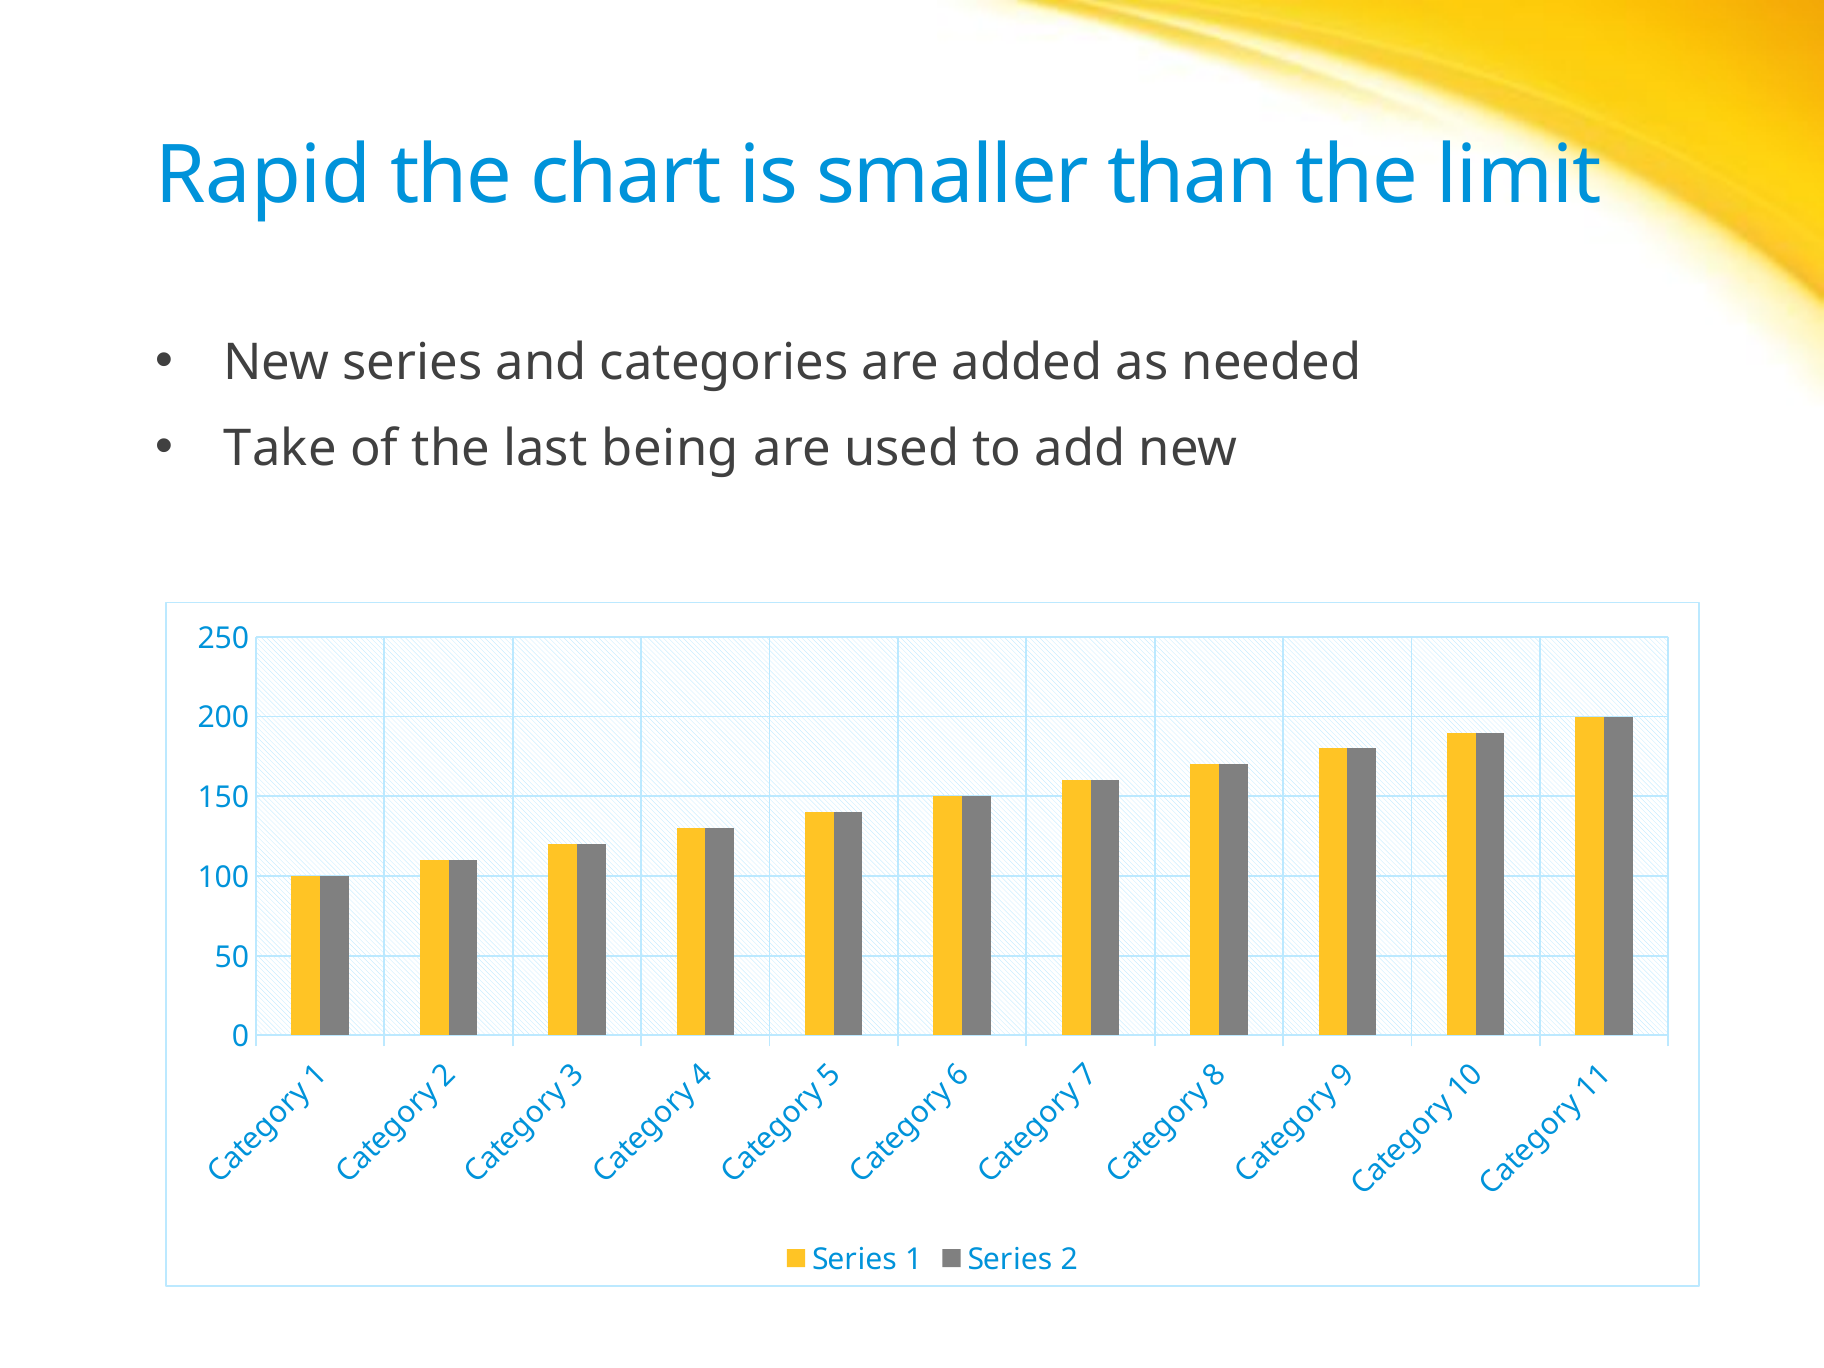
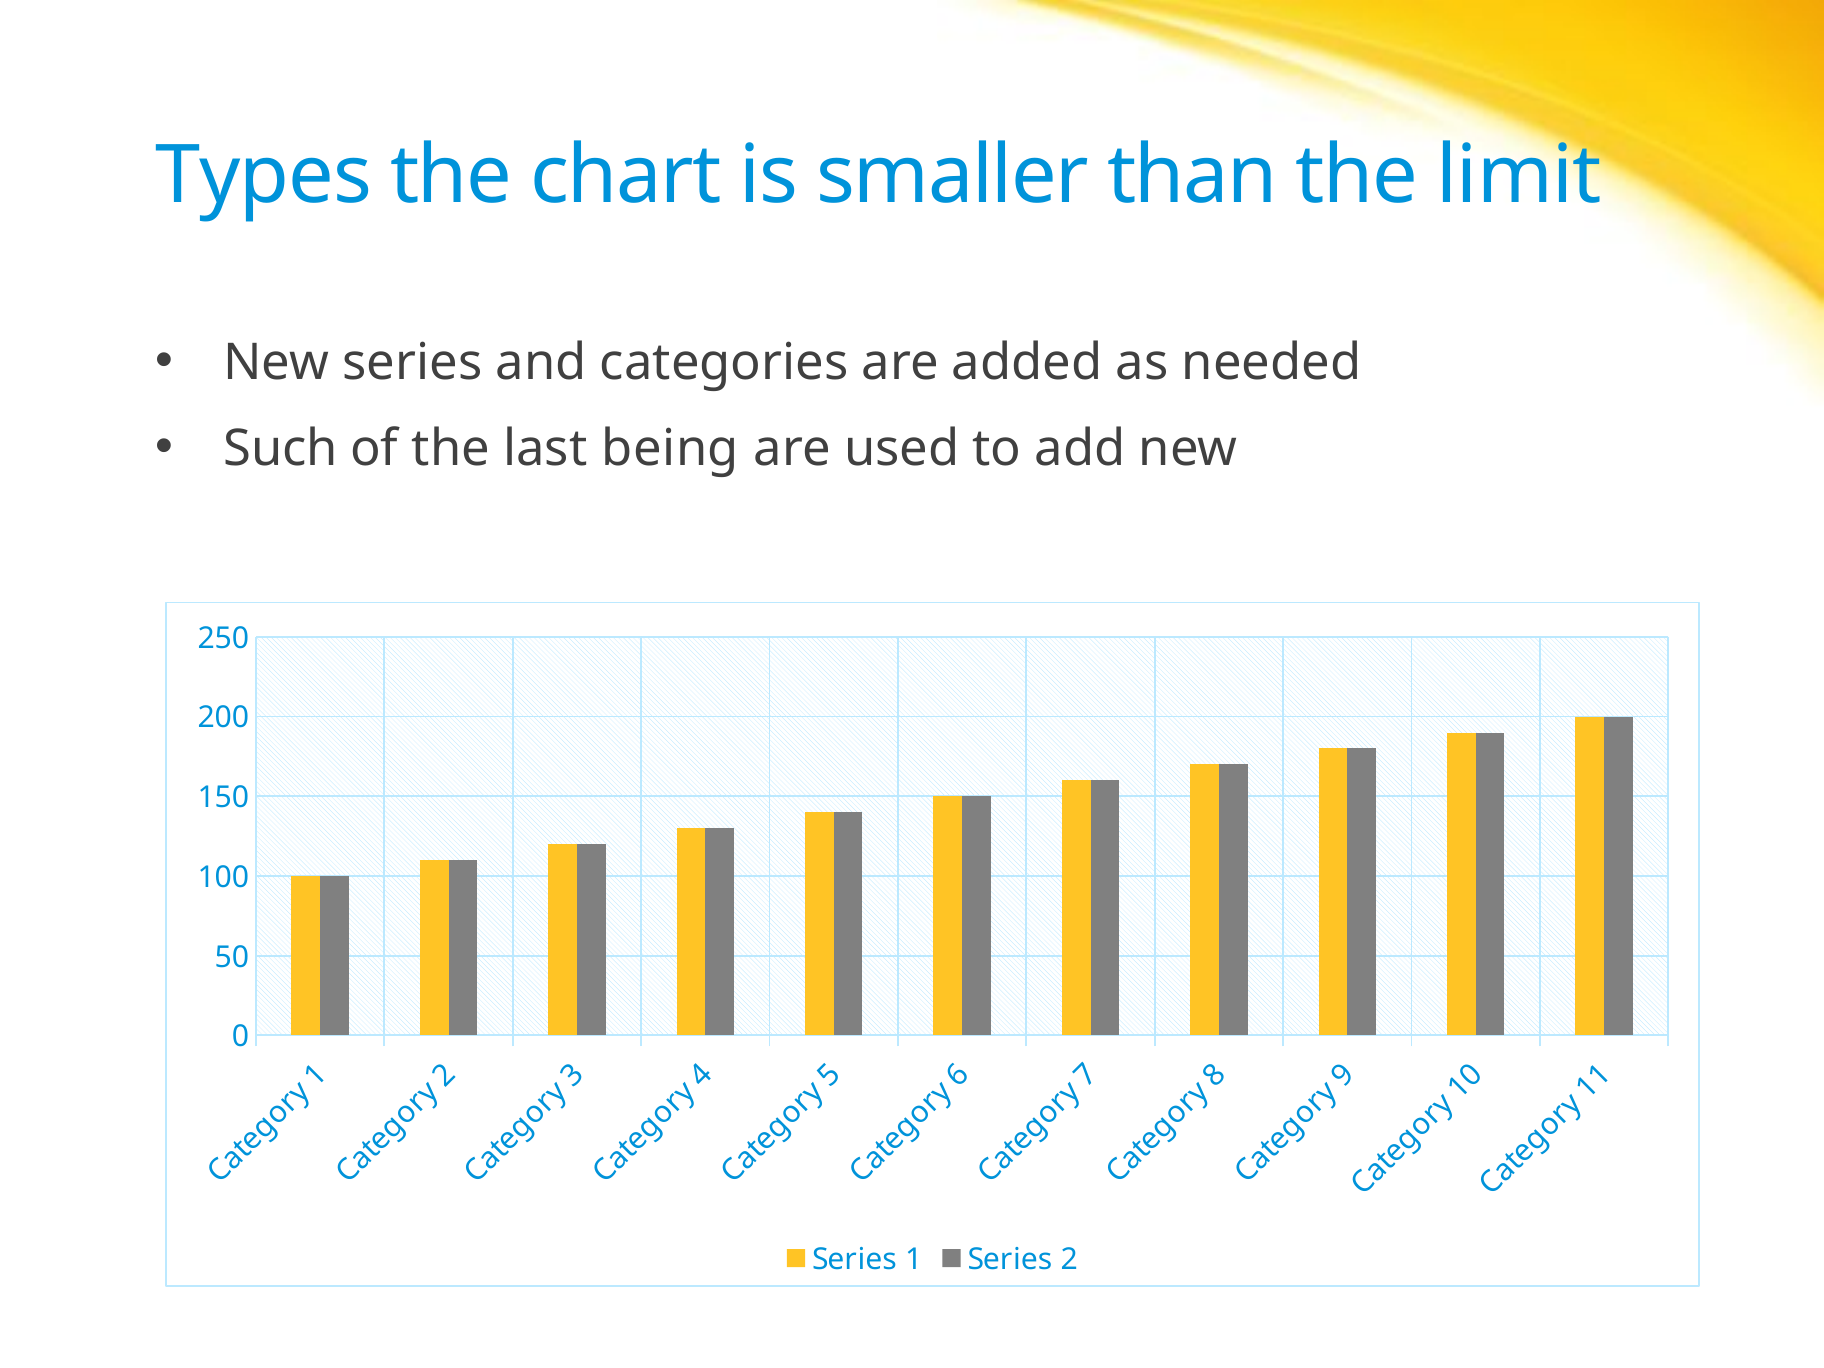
Rapid: Rapid -> Types (264, 176)
Take: Take -> Such (280, 448)
